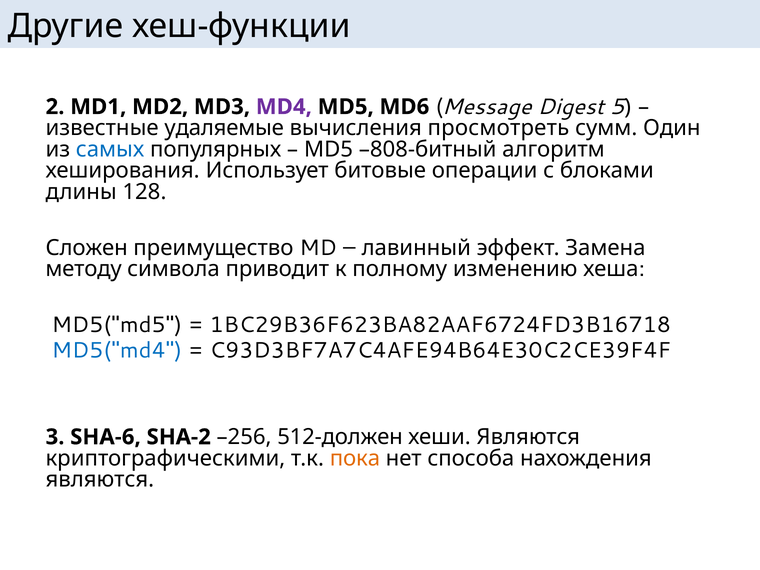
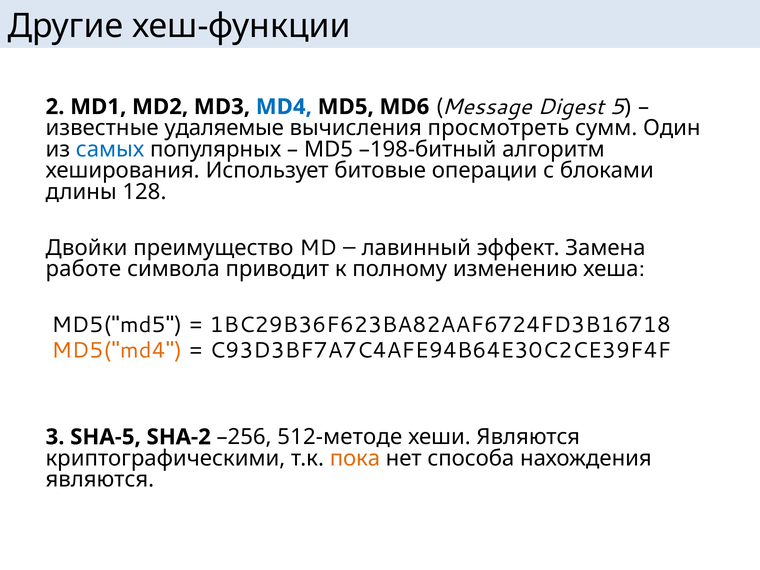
MD4 colour: purple -> blue (284, 107)
–808-битный: –808-битный -> –198-битный (428, 149)
Сложен: Сложен -> Двойки (87, 248)
методу: методу -> работе (83, 269)
MD5("md4 colour: blue -> orange (117, 350)
SHA-6: SHA-6 -> SHA-5 (105, 437)
512-должен: 512-должен -> 512-методе (340, 437)
